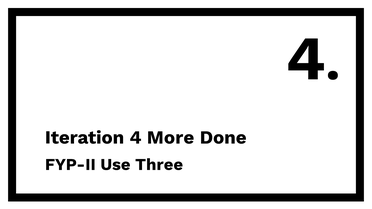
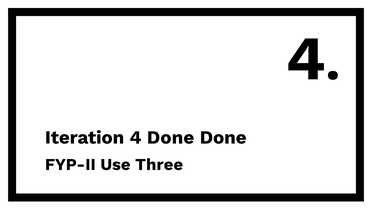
4 More: More -> Done (171, 138)
